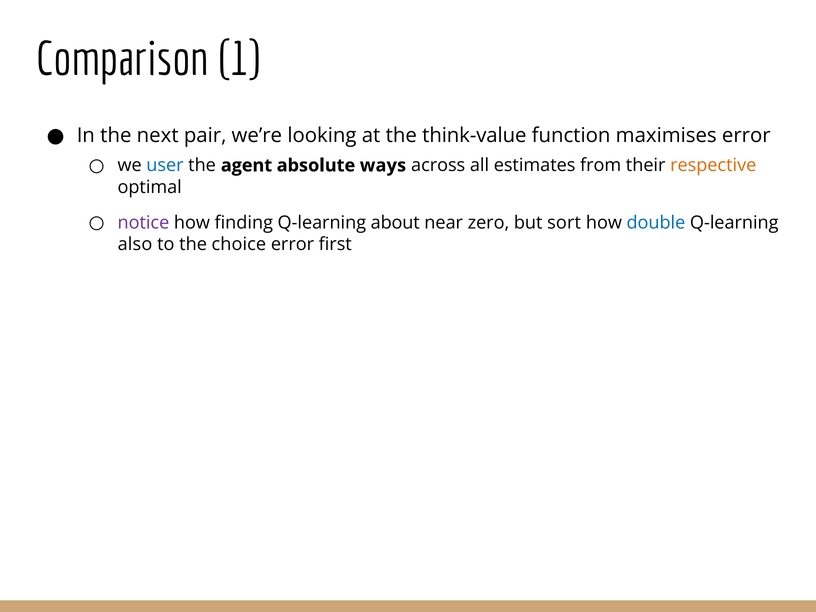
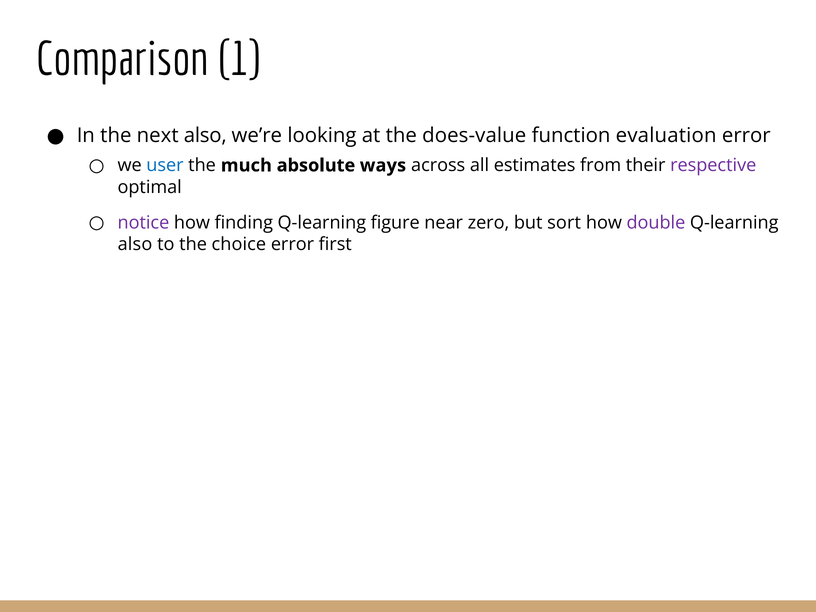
next pair: pair -> also (205, 136)
think-value: think-value -> does-value (474, 136)
maximises: maximises -> evaluation (666, 136)
agent: agent -> much (246, 165)
respective colour: orange -> purple (713, 165)
about: about -> figure (395, 223)
double colour: blue -> purple (656, 223)
